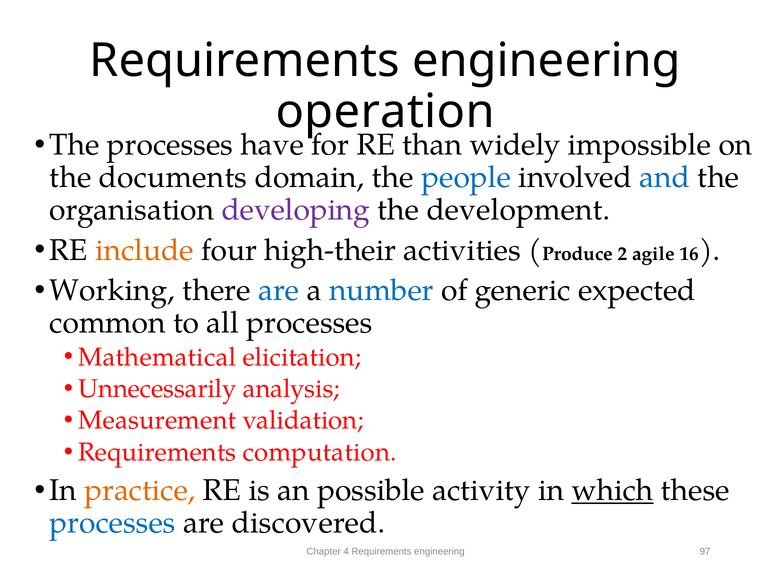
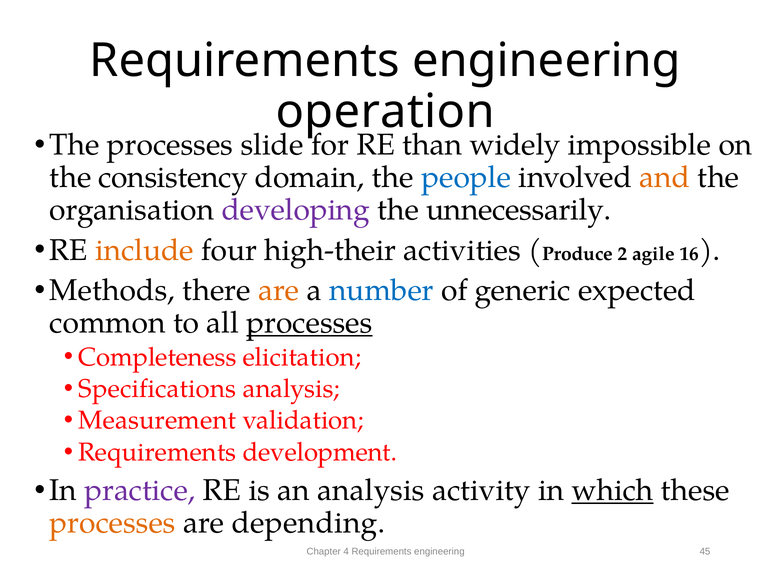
have: have -> slide (272, 145)
documents: documents -> consistency (173, 177)
and colour: blue -> orange (665, 177)
development: development -> unnecessarily (519, 210)
Working: Working -> Methods (112, 291)
are colour: blue -> orange (279, 291)
processes underline: none -> present (309, 323)
Mathematical: Mathematical -> Completeness (157, 357)
Unnecessarily: Unnecessarily -> Specifications (157, 389)
computation: computation -> development (320, 452)
practice colour: orange -> purple (140, 491)
an possible: possible -> analysis (371, 491)
processes colour: blue -> orange (113, 523)
discovered: discovered -> depending (308, 523)
97: 97 -> 45 (705, 552)
